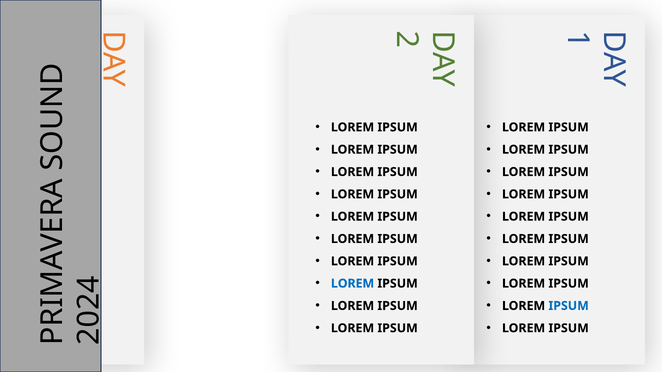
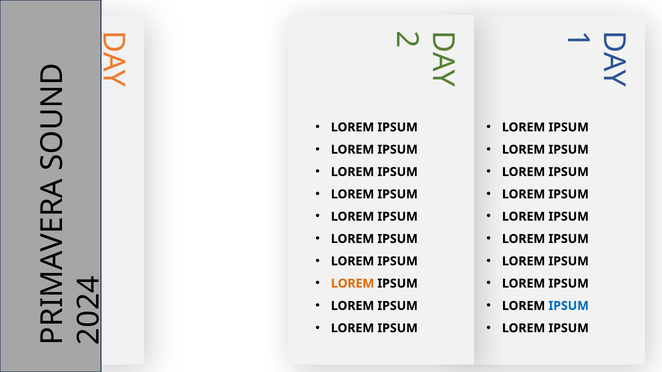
LOREM colour: blue -> orange (353, 284)
